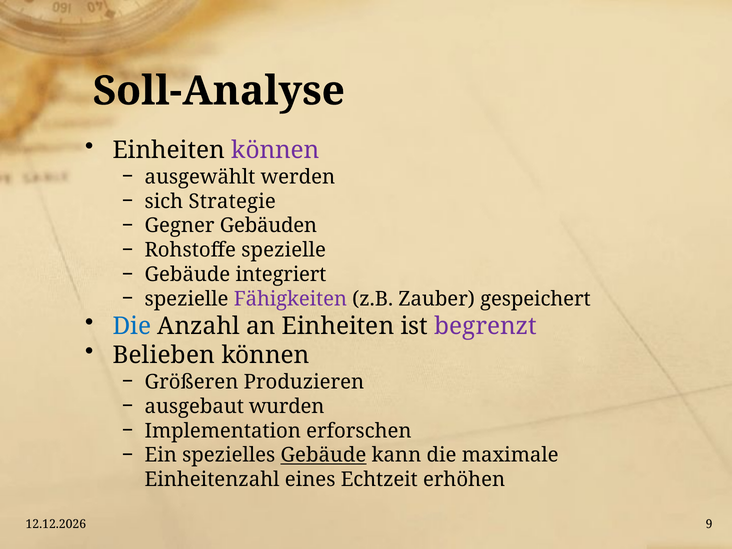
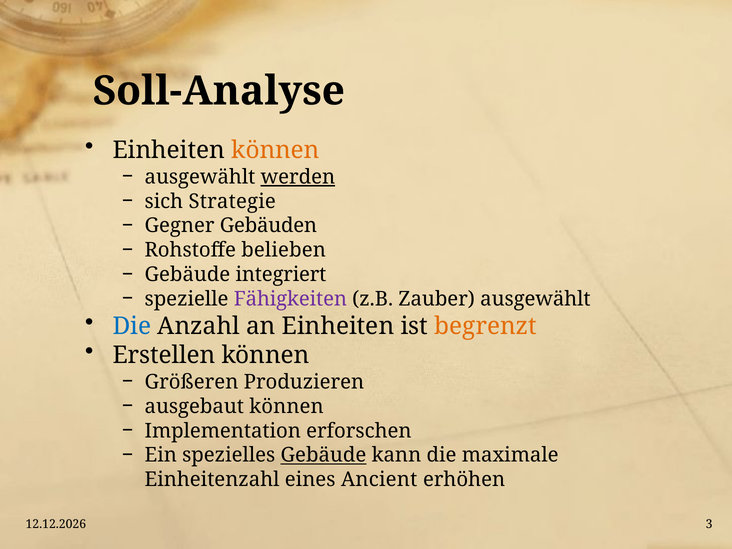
können colour: purple -> orange (275, 150)
werden underline: none -> present (298, 177)
Rohstoffe spezielle: spezielle -> belieben (284, 250)
Zauber gespeichert: gespeichert -> ausgewählt (535, 299)
begrenzt colour: purple -> orange (486, 326)
Belieben: Belieben -> Erstellen (164, 355)
ausgebaut wurden: wurden -> können (287, 406)
Echtzeit: Echtzeit -> Ancient (379, 480)
9: 9 -> 3 (709, 524)
